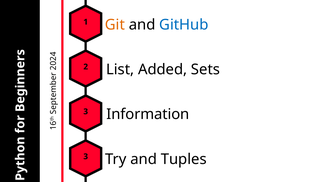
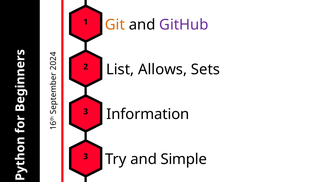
GitHub colour: blue -> purple (184, 25)
Added: Added -> Allows (163, 70)
Tuples: Tuples -> Simple (184, 159)
